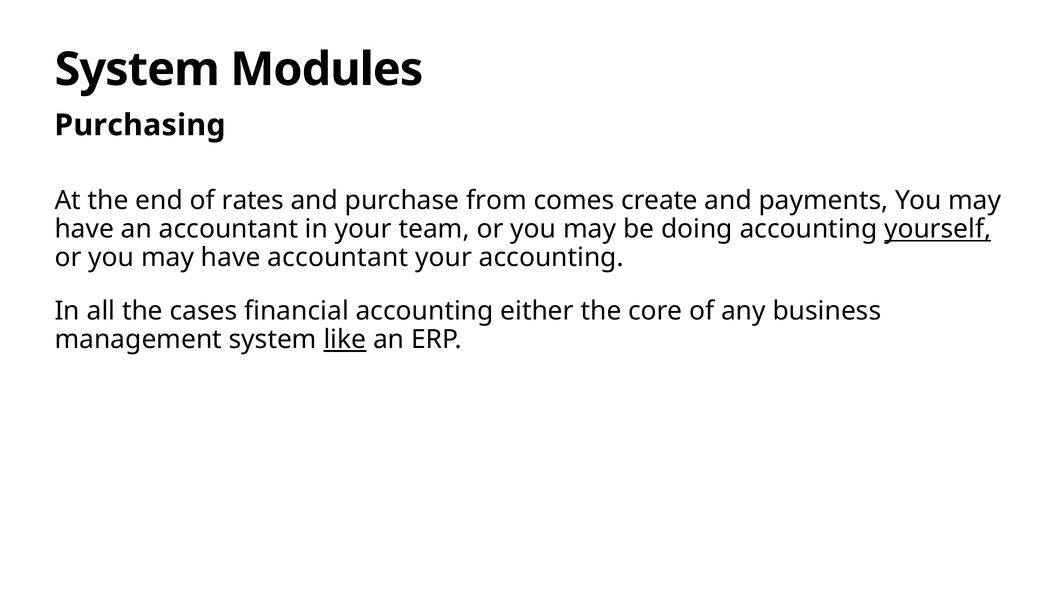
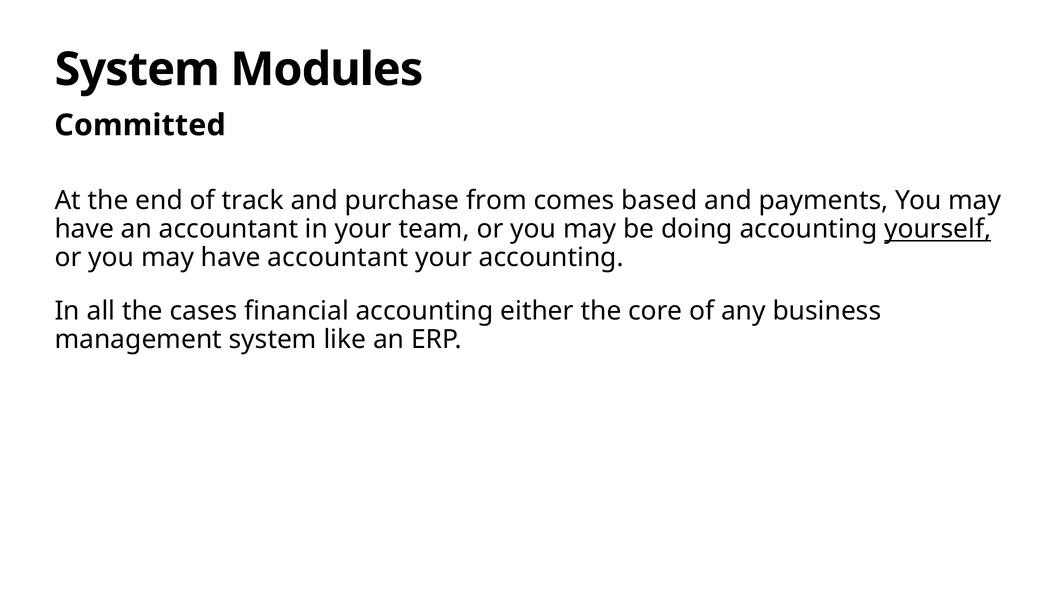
Purchasing: Purchasing -> Committed (140, 125)
rates: rates -> track (253, 201)
create: create -> based (659, 201)
like underline: present -> none (345, 340)
